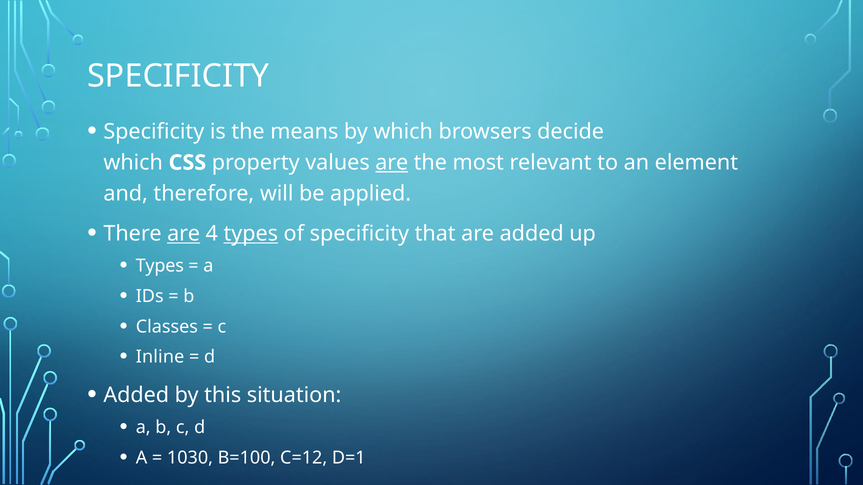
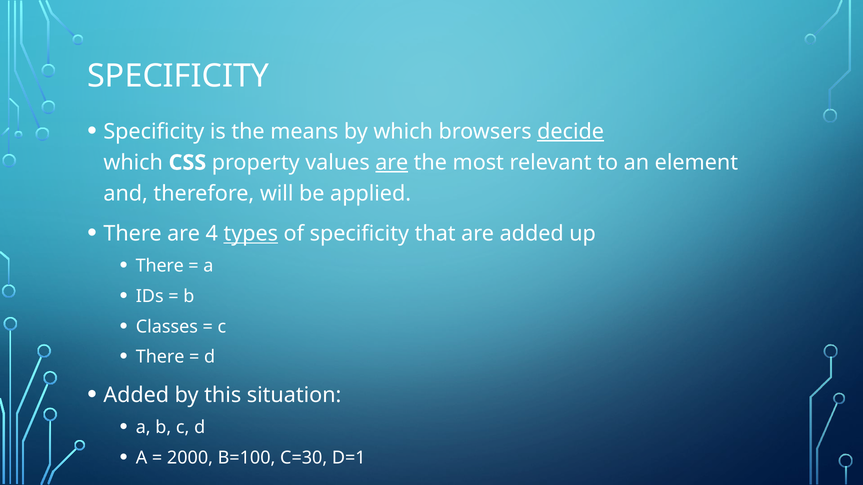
decide underline: none -> present (571, 132)
are underline: present -> none (184, 234)
Types: Types -> There (160, 266)
Inline: Inline -> There (160, 357)
1030: 1030 -> 2000 (190, 458)
C=12: C=12 -> C=30 (304, 458)
